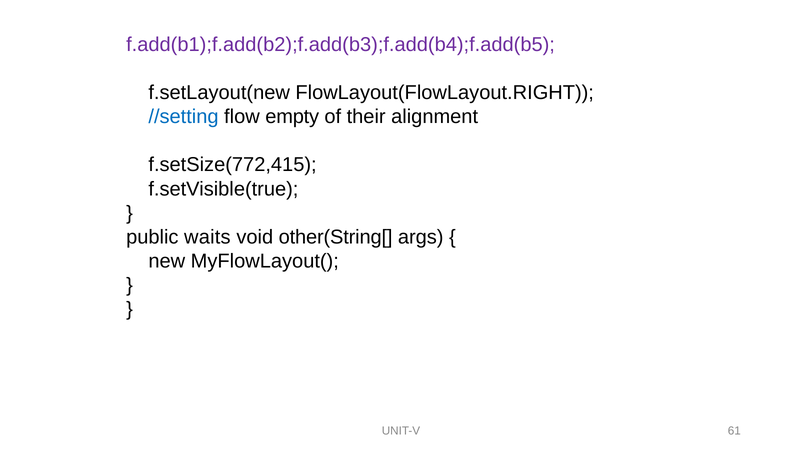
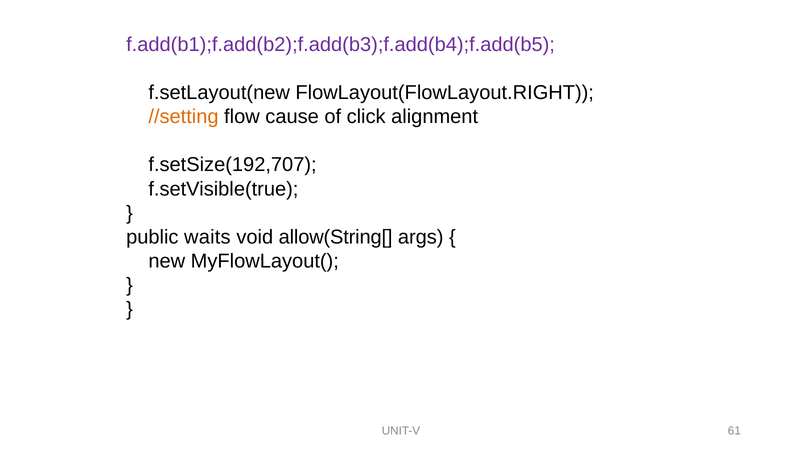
//setting colour: blue -> orange (184, 117)
empty: empty -> cause (292, 117)
their: their -> click (366, 117)
f.setSize(772,415: f.setSize(772,415 -> f.setSize(192,707 (233, 165)
other(String[: other(String[ -> allow(String[ (336, 237)
